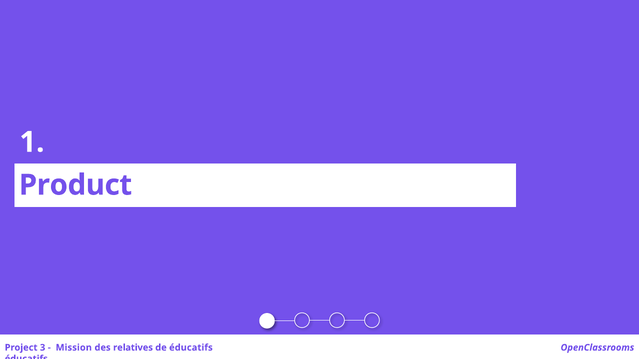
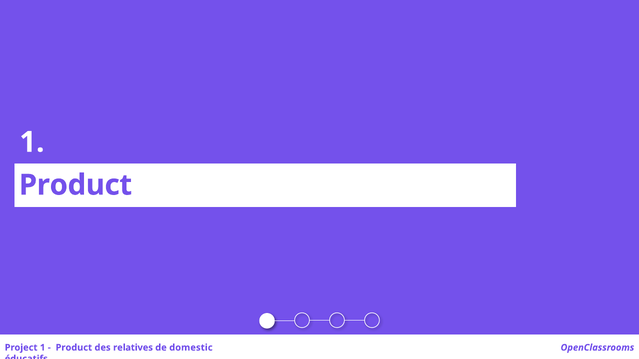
Project 3: 3 -> 1 (43, 348)
Mission: Mission -> Product (74, 348)
de éducatifs: éducatifs -> domestic (191, 348)
